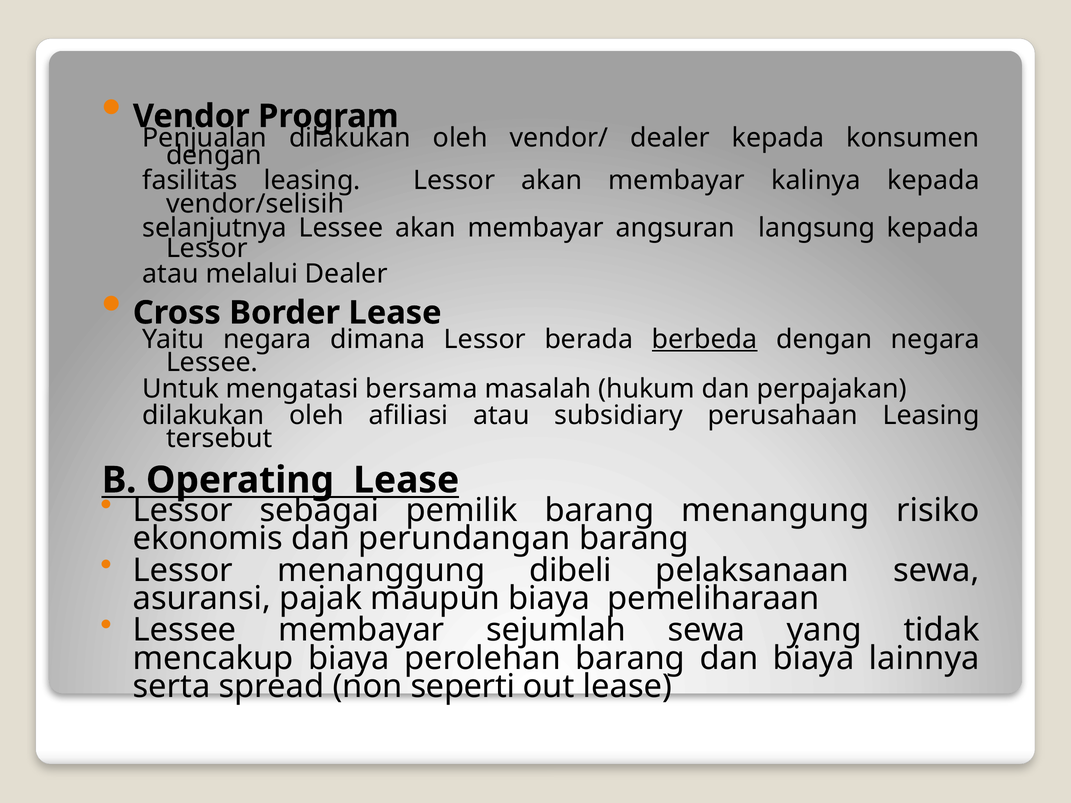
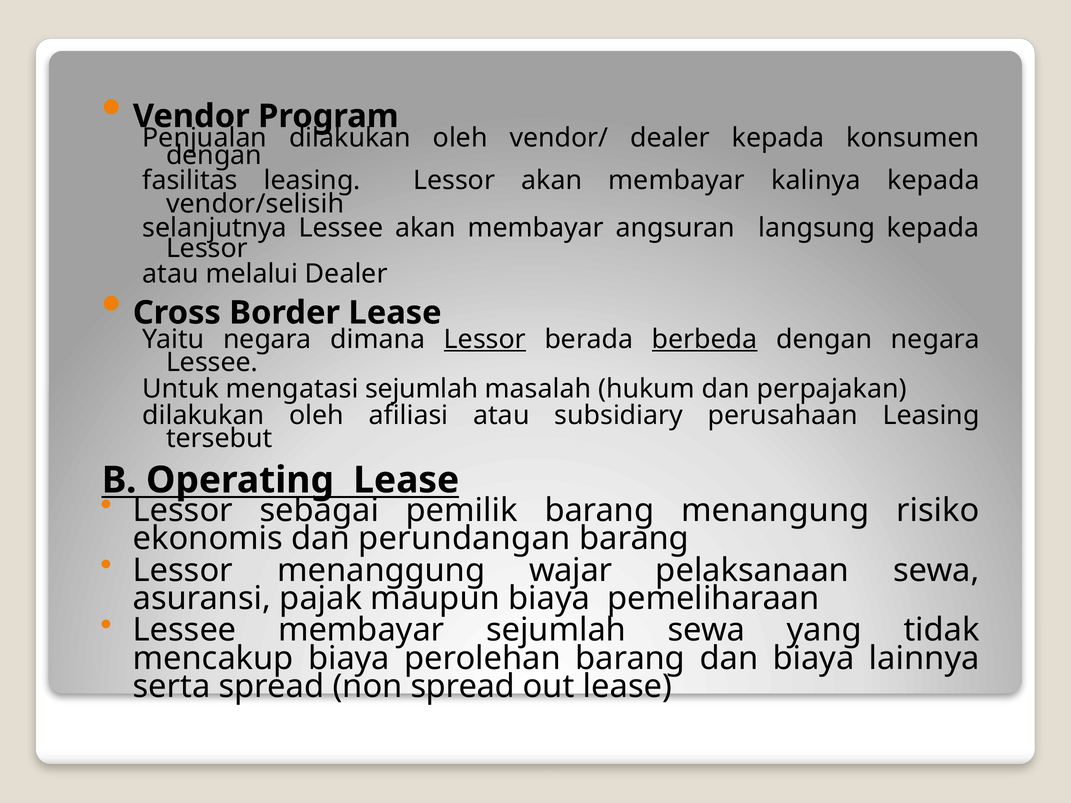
Lessor underline: none -> present (485, 339)
mengatasi bersama: bersama -> sejumlah (422, 389)
dibeli: dibeli -> wajar (571, 570)
non seperti: seperti -> spread (463, 687)
